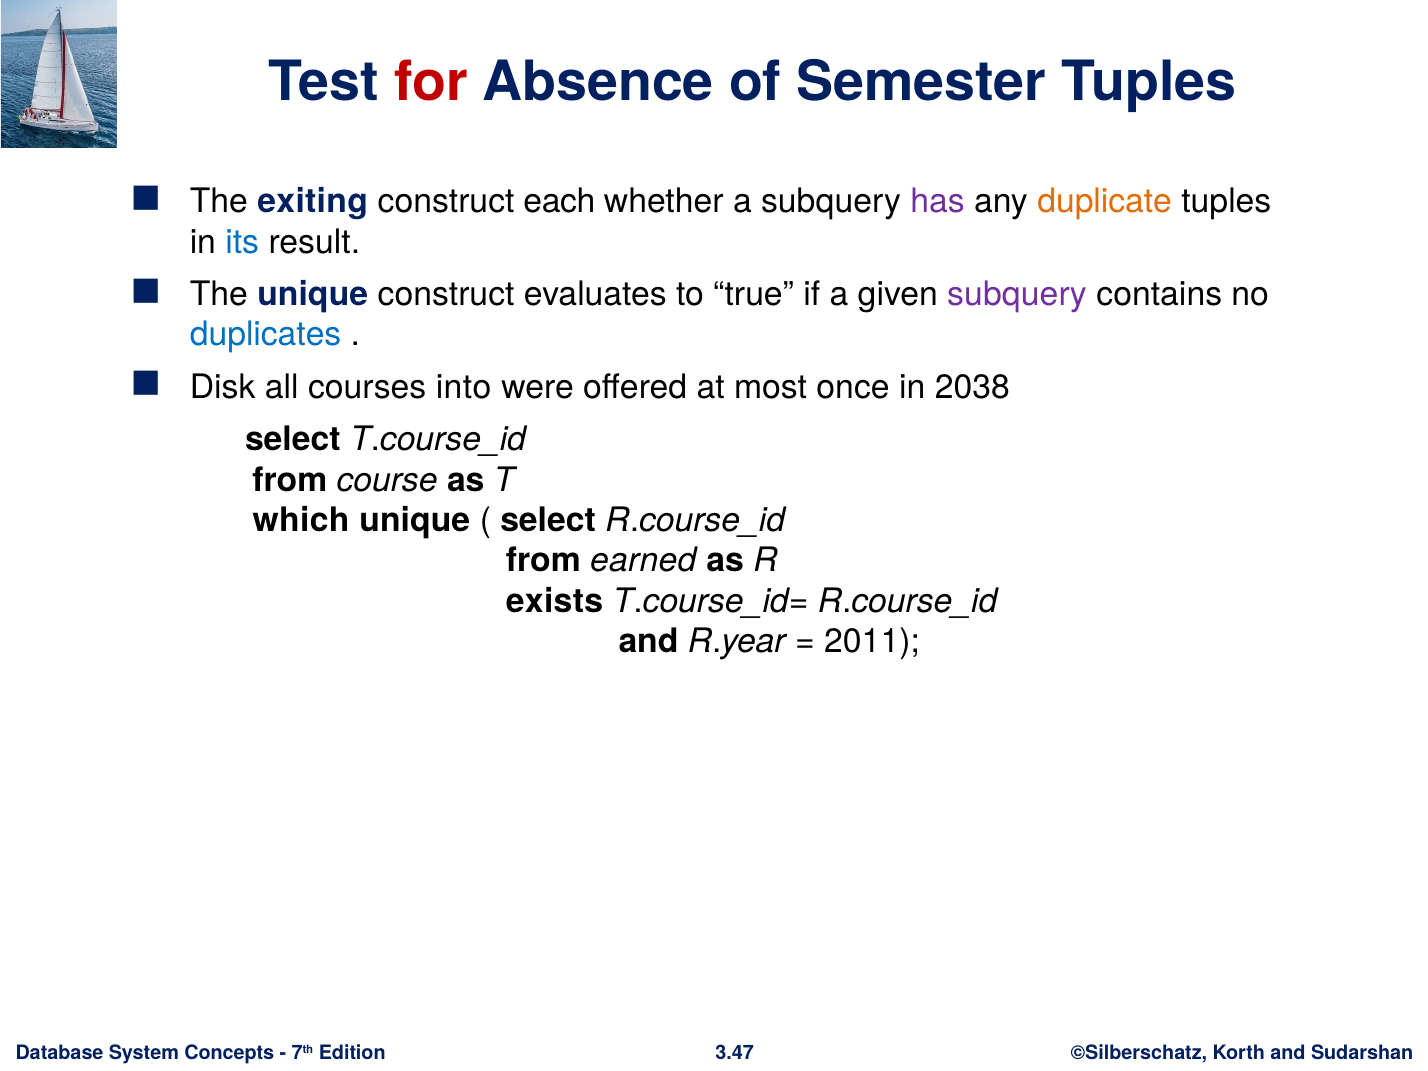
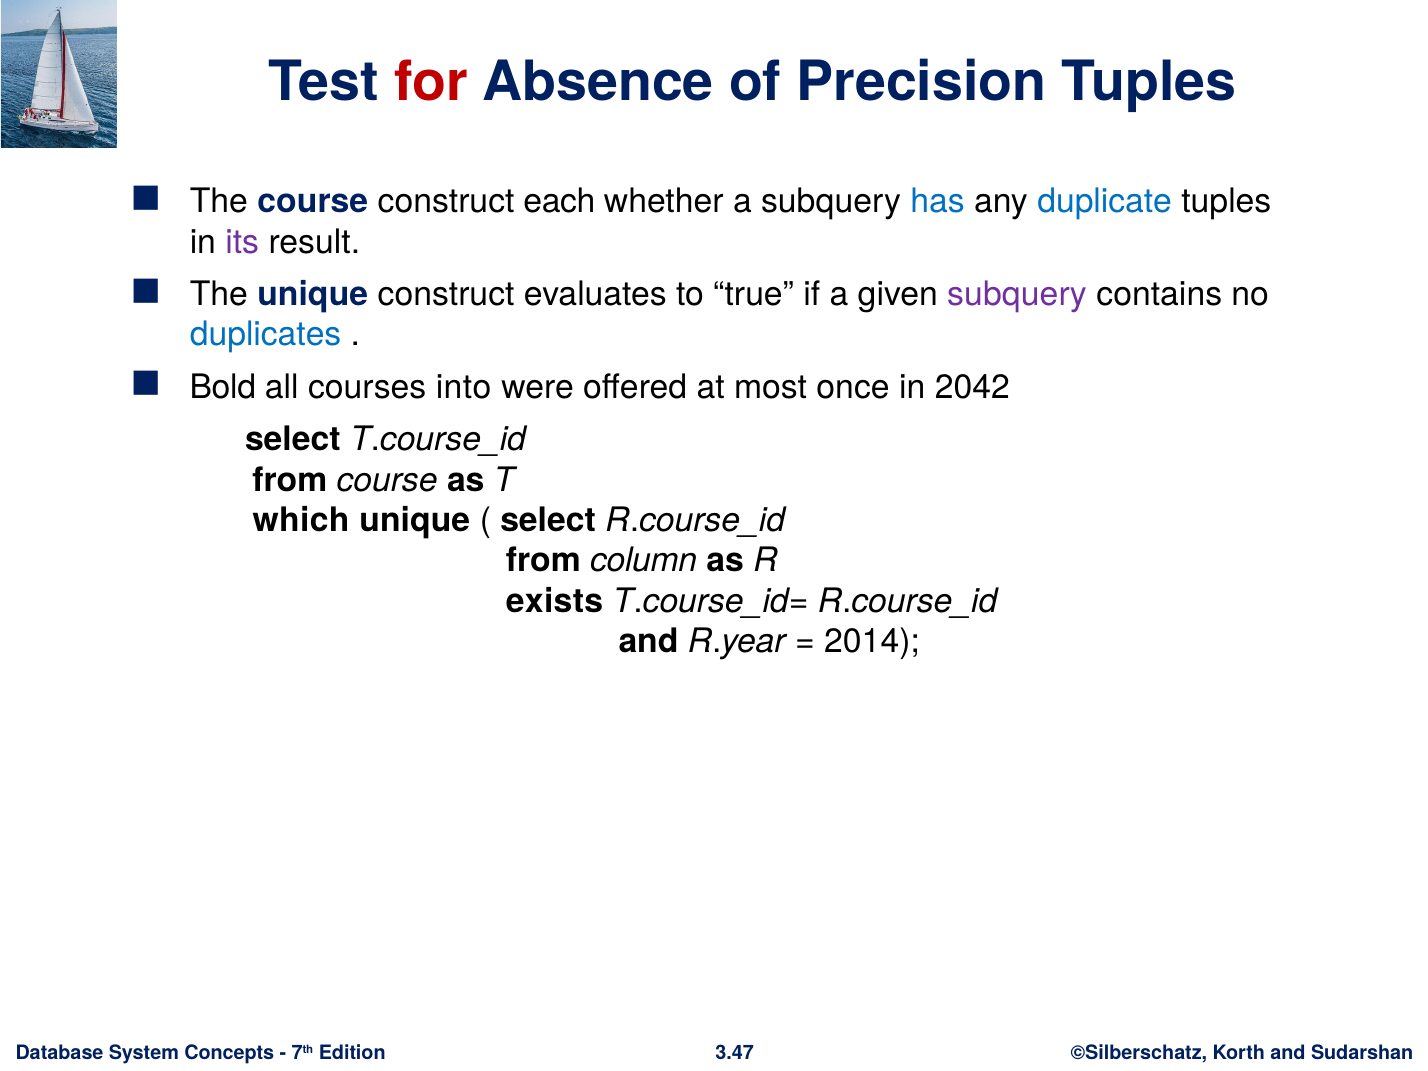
Semester: Semester -> Precision (922, 82)
The exiting: exiting -> course (313, 202)
has colour: purple -> blue (938, 202)
duplicate colour: orange -> blue (1105, 202)
its colour: blue -> purple (242, 242)
Disk: Disk -> Bold (223, 387)
2038: 2038 -> 2042 (972, 387)
earned: earned -> column (644, 561)
2011: 2011 -> 2014 (872, 642)
